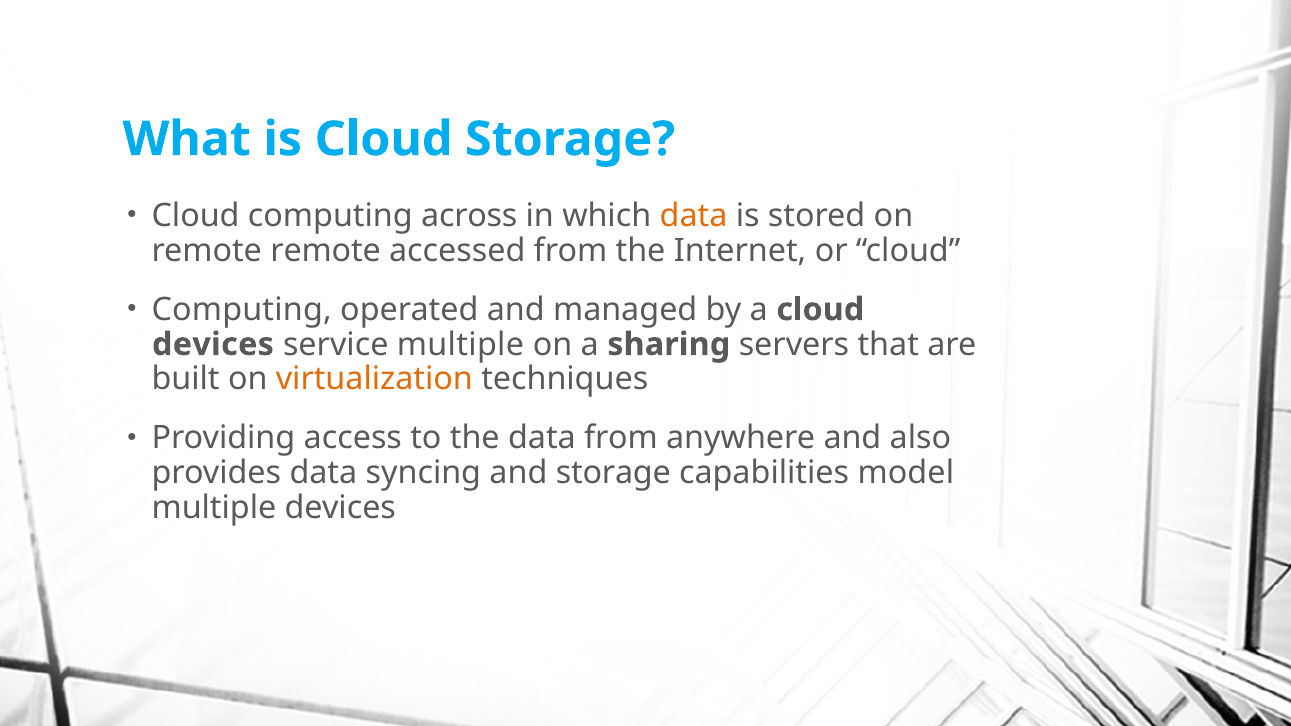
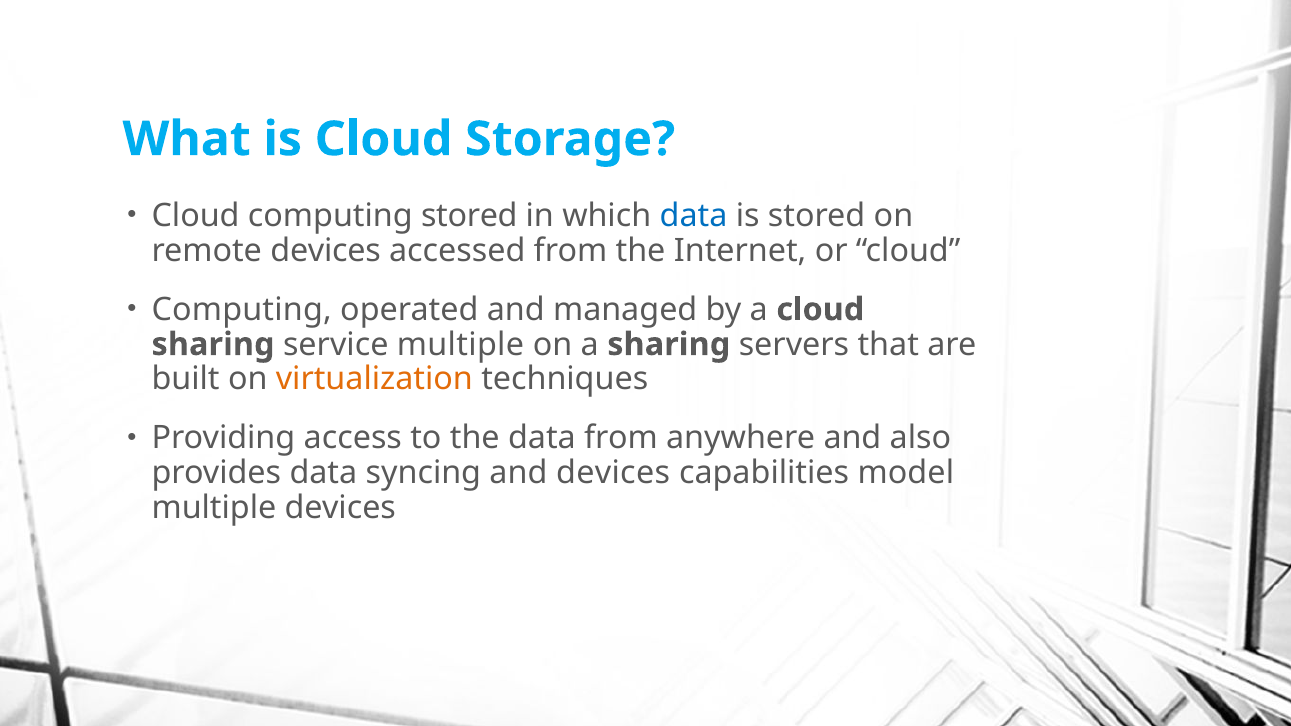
computing across: across -> stored (469, 216)
data colour: orange -> blue (694, 216)
remote remote: remote -> devices (326, 251)
devices: devices -> sharing (213, 345)
and storage: storage -> devices (613, 473)
